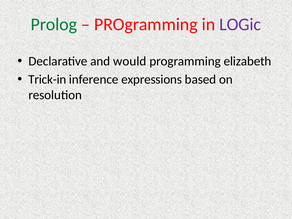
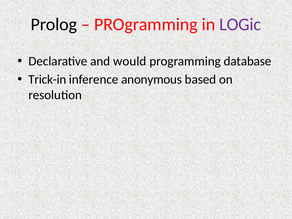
Prolog colour: green -> black (54, 24)
elizabeth: elizabeth -> database (248, 61)
expressions: expressions -> anonymous (152, 79)
